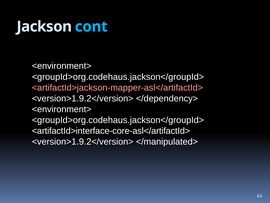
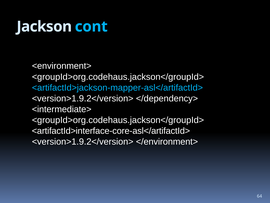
<artifactId>jackson-mapper-asl</artifactId> colour: pink -> light blue (117, 87)
<environment>: <environment> -> <intermediate> (62, 109)
</manipulated>: </manipulated> -> </environment> (167, 141)
